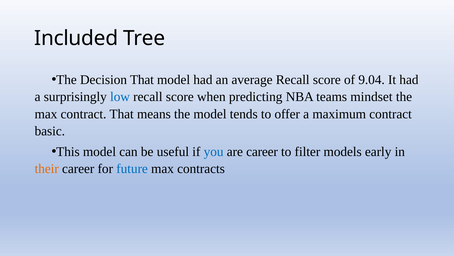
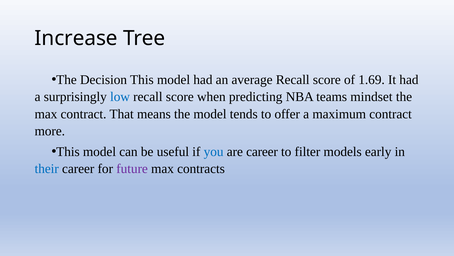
Included: Included -> Increase (76, 38)
Decision That: That -> This (142, 80)
9.04: 9.04 -> 1.69 (372, 80)
basic: basic -> more (50, 131)
their colour: orange -> blue (47, 169)
future colour: blue -> purple (132, 169)
